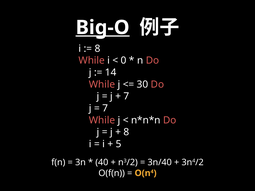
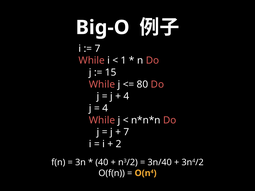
Big-O underline: present -> none (103, 28)
8: 8 -> 7 (98, 49)
0: 0 -> 1 (124, 61)
14: 14 -> 15 (111, 73)
30: 30 -> 80 (142, 84)
7: 7 -> 4 (126, 96)
7: 7 -> 4 (105, 108)
8: 8 -> 7 (126, 132)
5: 5 -> 2 (119, 144)
